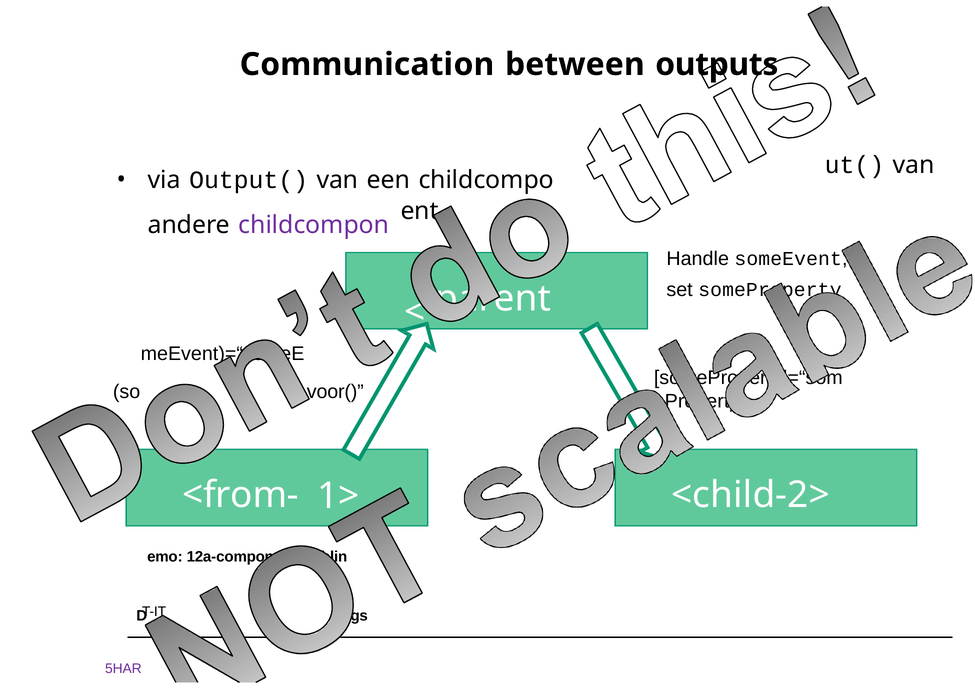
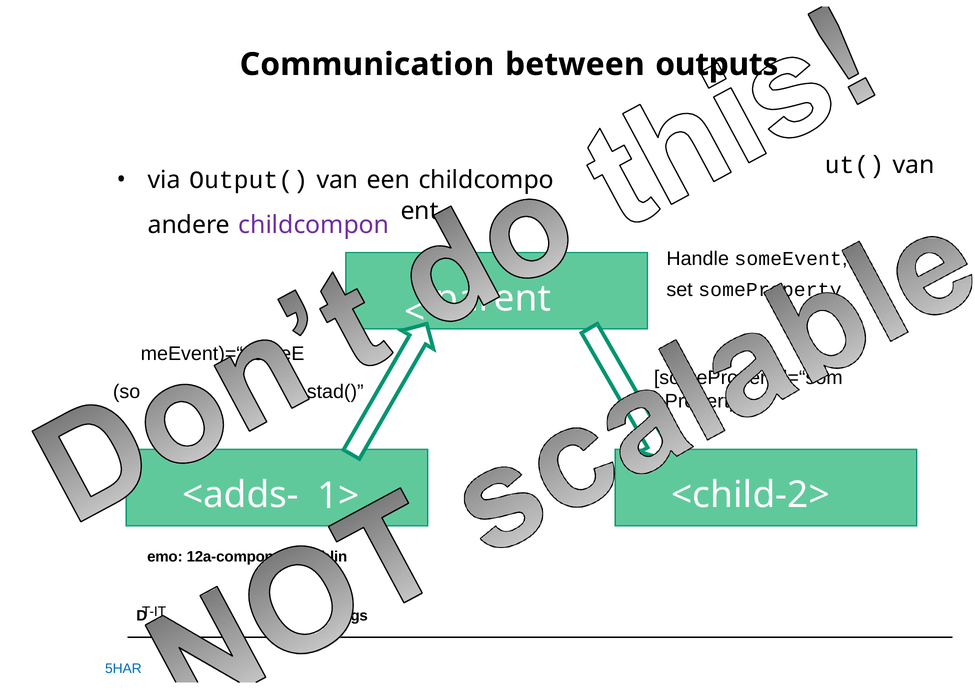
voor(: voor( -> stad( (335, 391)
<from-: <from- -> <adds- (240, 495)
5HAR colour: purple -> blue (123, 668)
